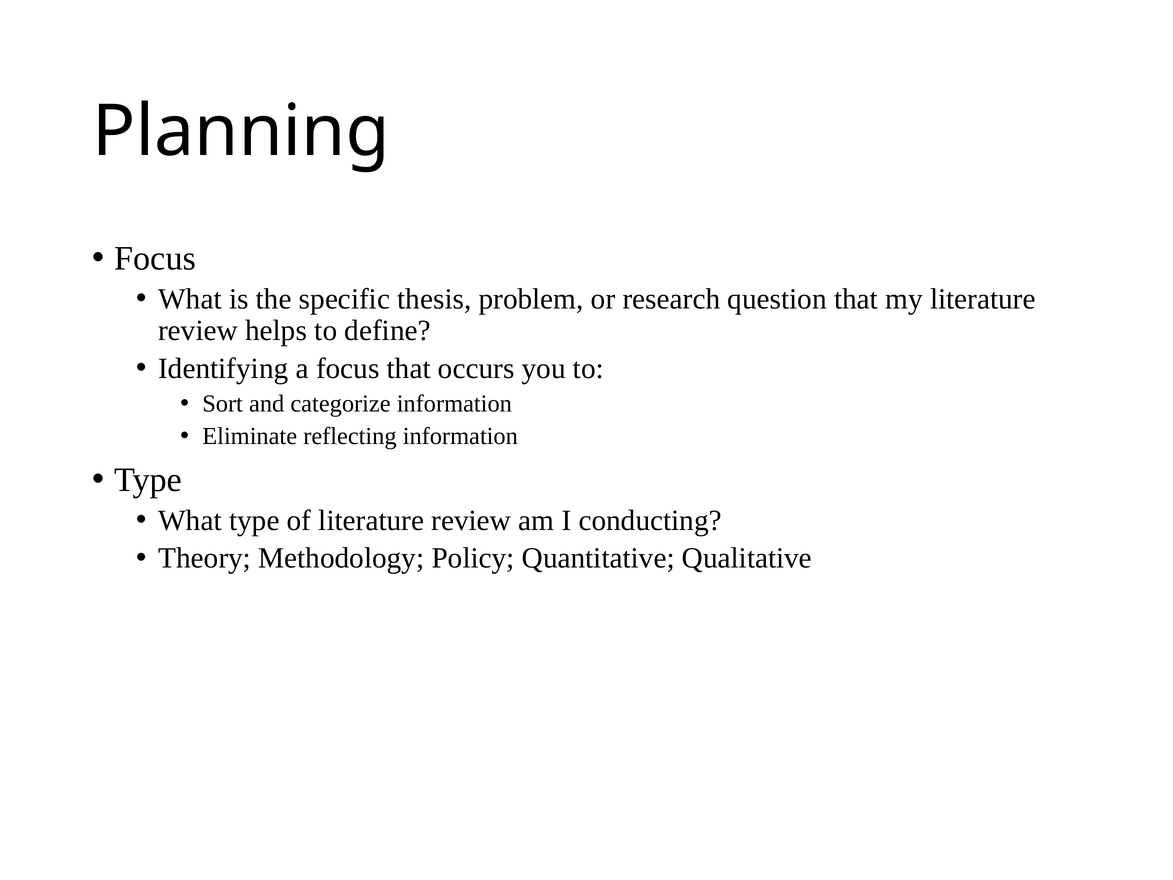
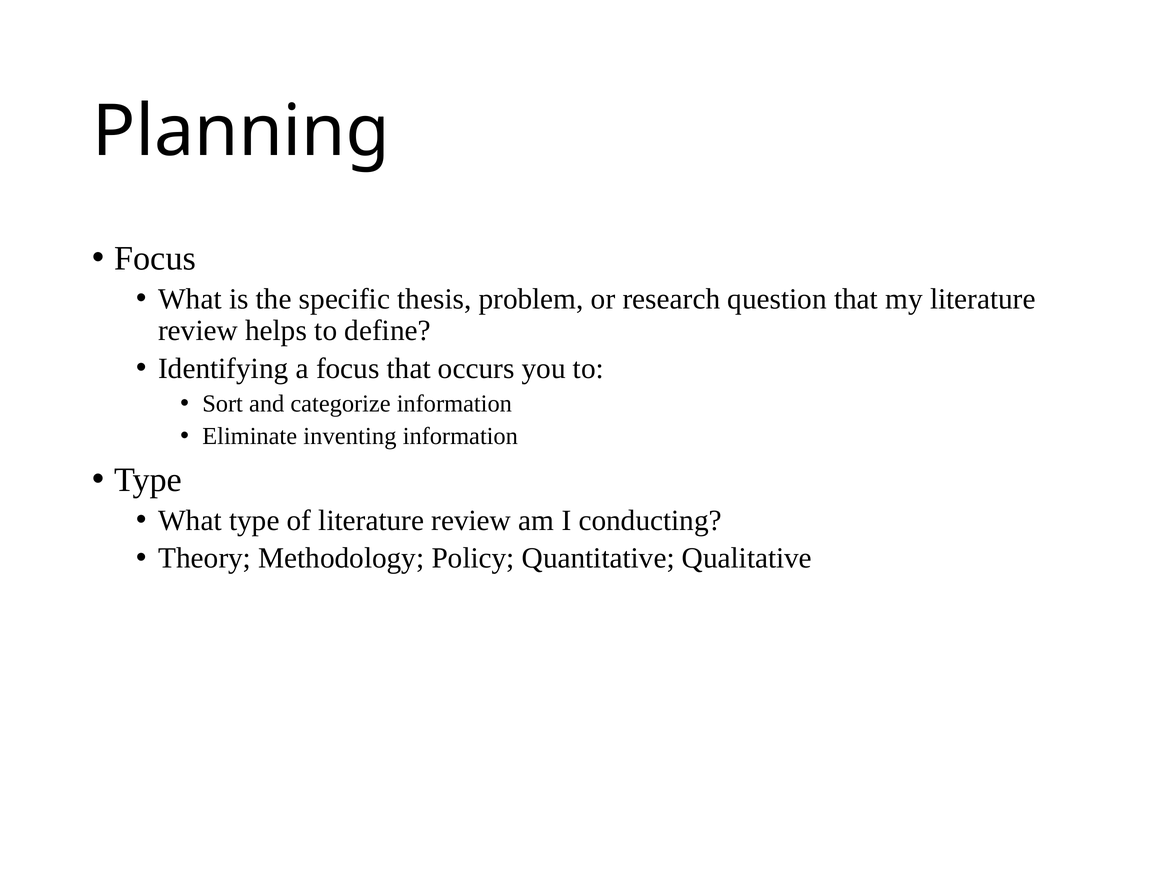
reflecting: reflecting -> inventing (350, 436)
